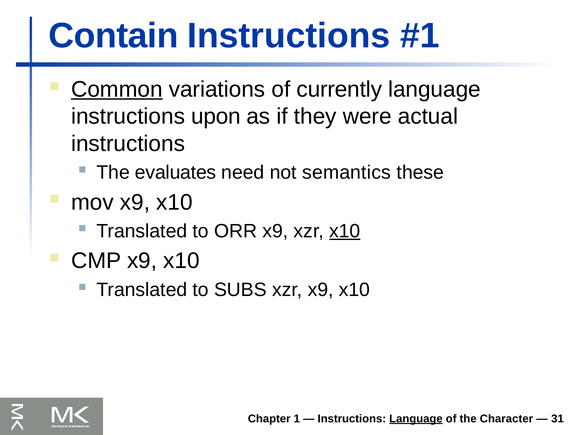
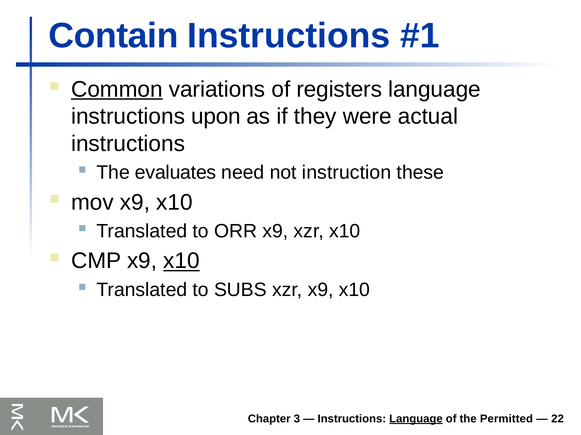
currently: currently -> registers (339, 90)
semantics: semantics -> instruction (347, 173)
x10 underline: present -> none (345, 231)
x10 underline: none -> present (181, 261)
1: 1 -> 3 (297, 419)
Character: Character -> Permitted (506, 419)
31: 31 -> 22 (558, 419)
